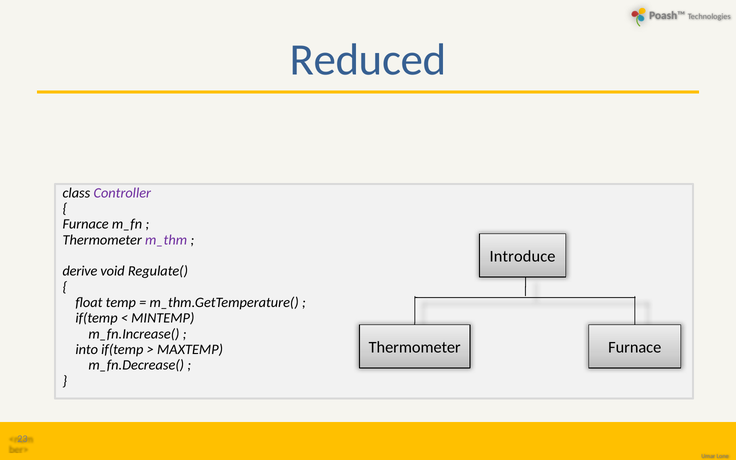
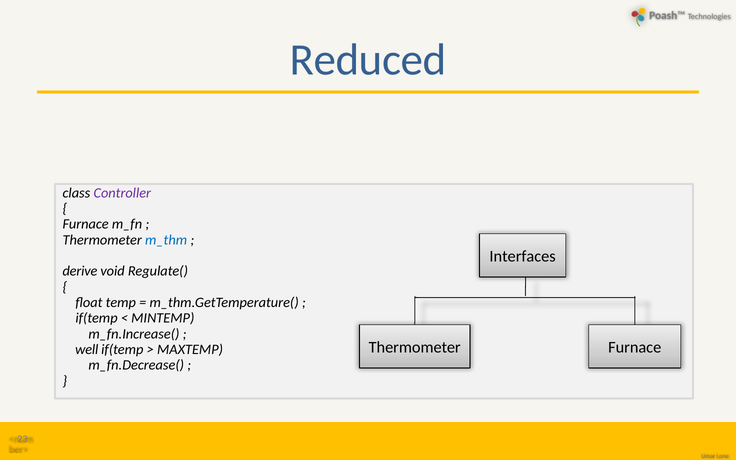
m_thm colour: purple -> blue (166, 240)
Introduce: Introduce -> Interfaces (523, 256)
into: into -> well (87, 350)
